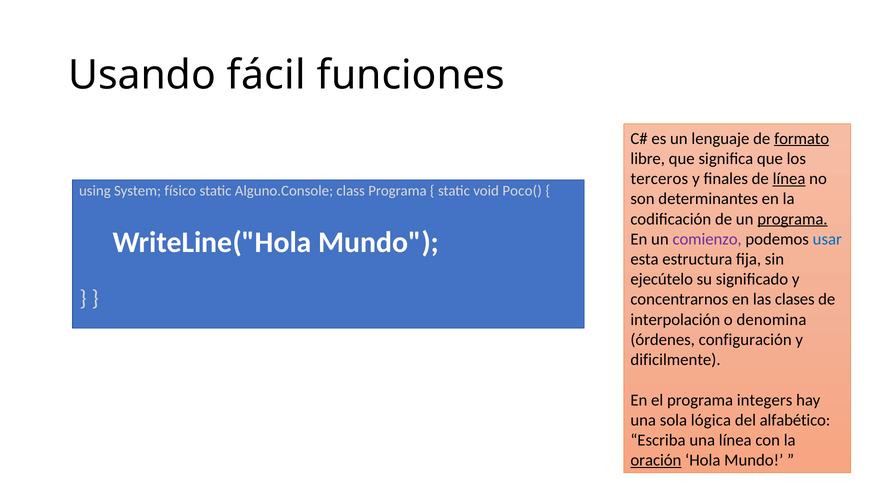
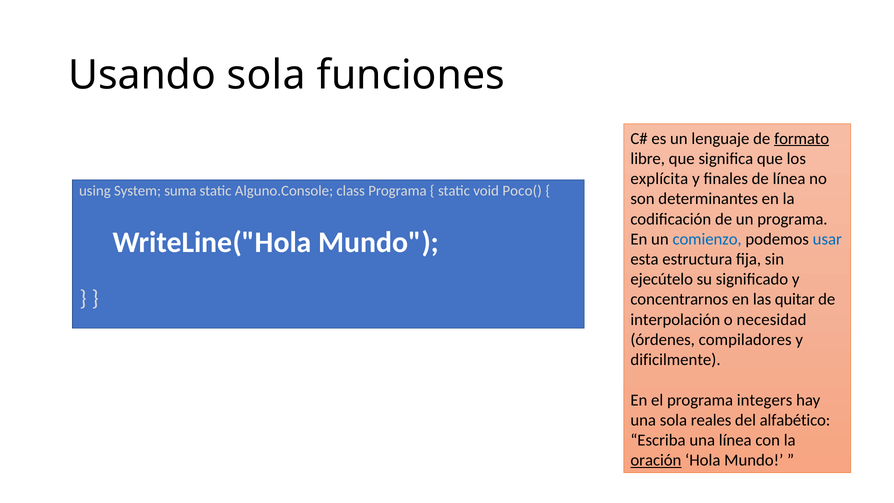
Usando fácil: fácil -> sola (266, 75)
terceros: terceros -> explícita (659, 179)
línea underline: present -> none (789, 179)
físico: físico -> suma (180, 191)
programa underline: present -> none (792, 219)
comienzo colour: purple -> blue (707, 239)
clases: clases -> quitar (795, 299)
denomina: denomina -> necesidad (771, 319)
configuración: configuración -> compiladores (745, 340)
lógica: lógica -> reales (711, 420)
